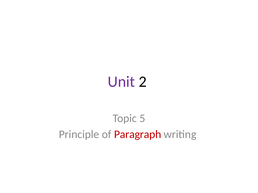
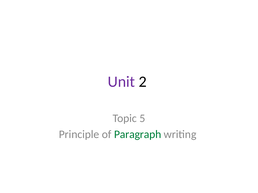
Paragraph colour: red -> green (138, 135)
